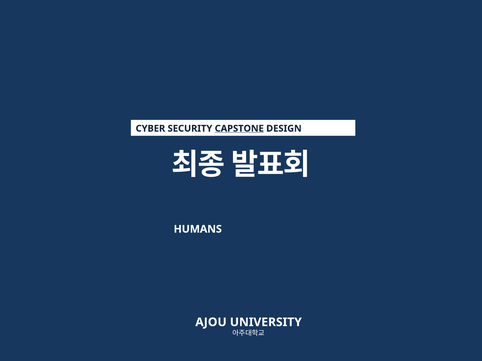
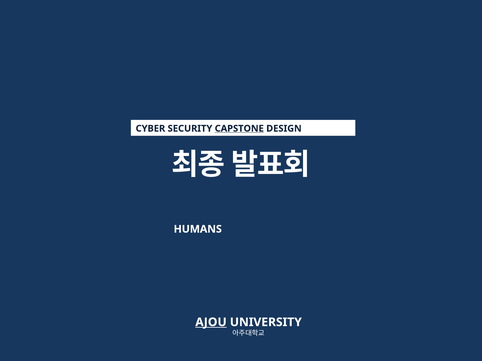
AJOU underline: none -> present (211, 323)
